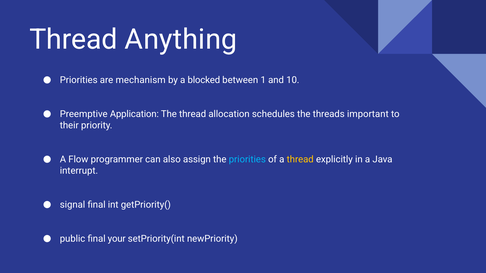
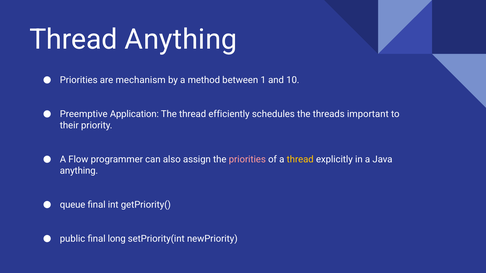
blocked: blocked -> method (204, 80)
allocation: allocation -> efficiently (229, 114)
priorities colour: light blue -> pink (247, 160)
interrupt: interrupt -> anything (79, 171)
signal: signal -> queue (73, 205)
your: your -> long (117, 239)
